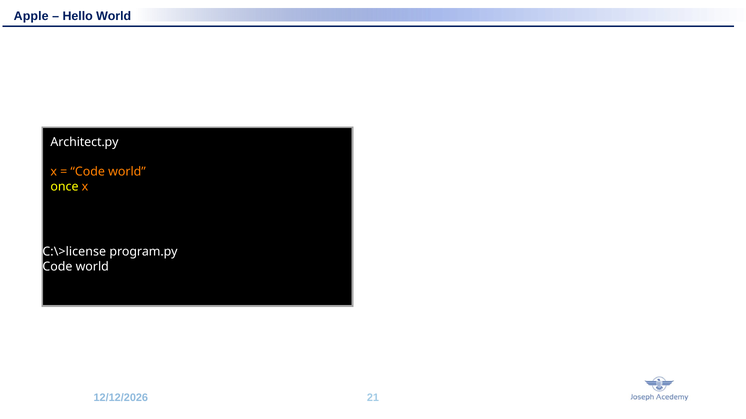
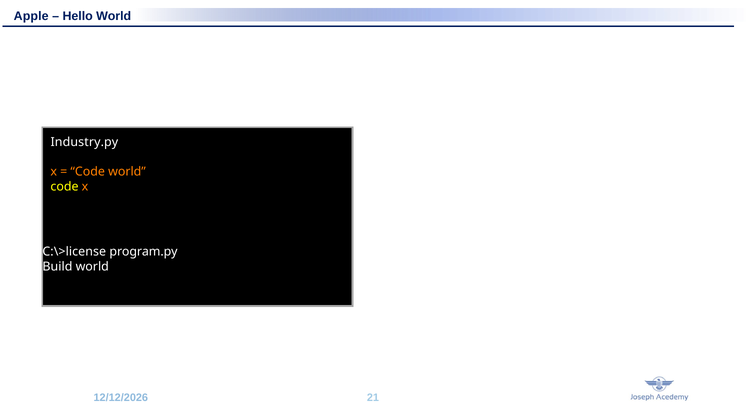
Architect.py: Architect.py -> Industry.py (84, 142)
once: once -> code (64, 187)
Code: Code -> Build (57, 267)
